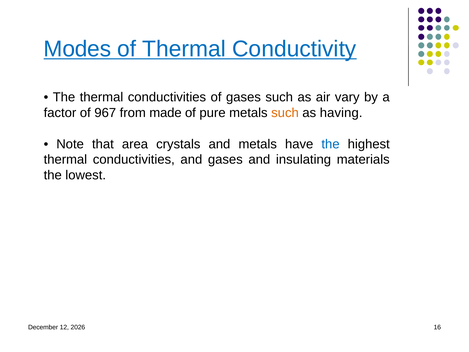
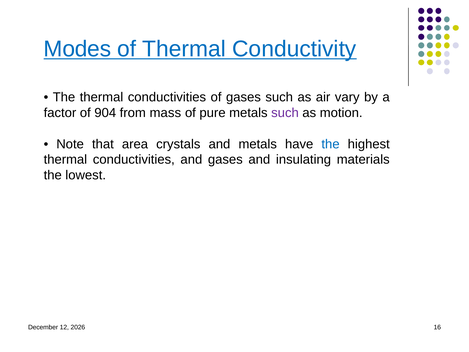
967: 967 -> 904 (105, 113)
made: made -> mass (165, 113)
such colour: orange -> purple (285, 113)
having: having -> motion (341, 113)
